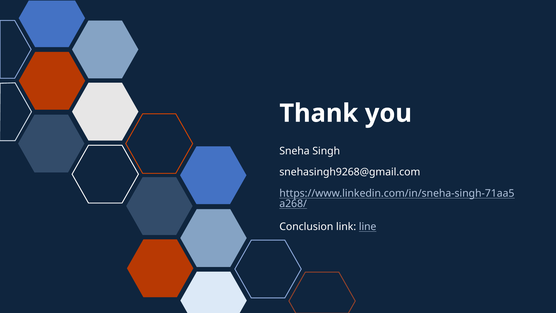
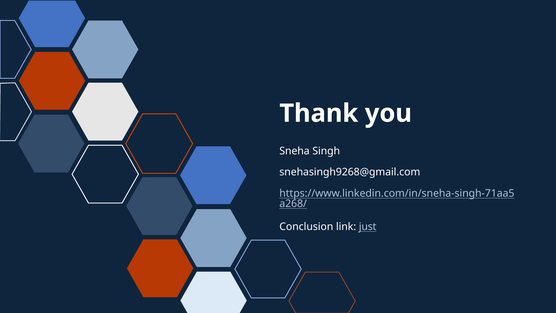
line: line -> just (368, 227)
